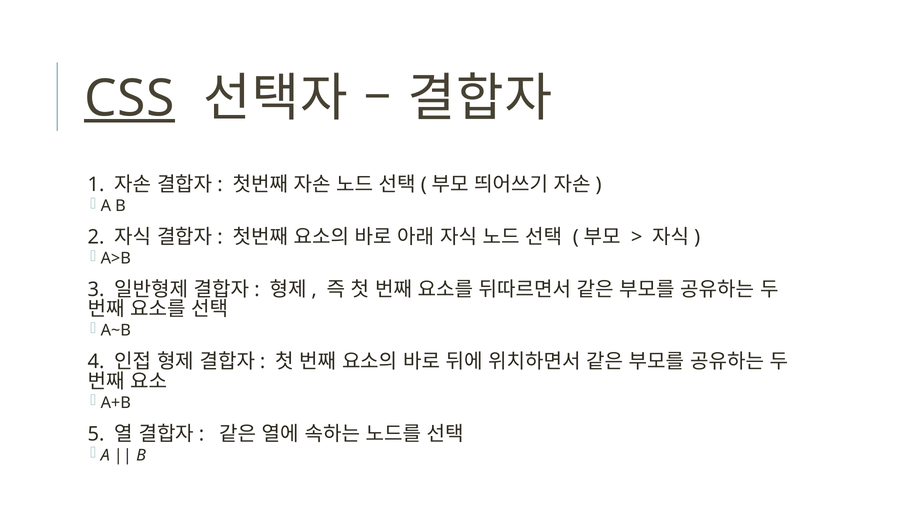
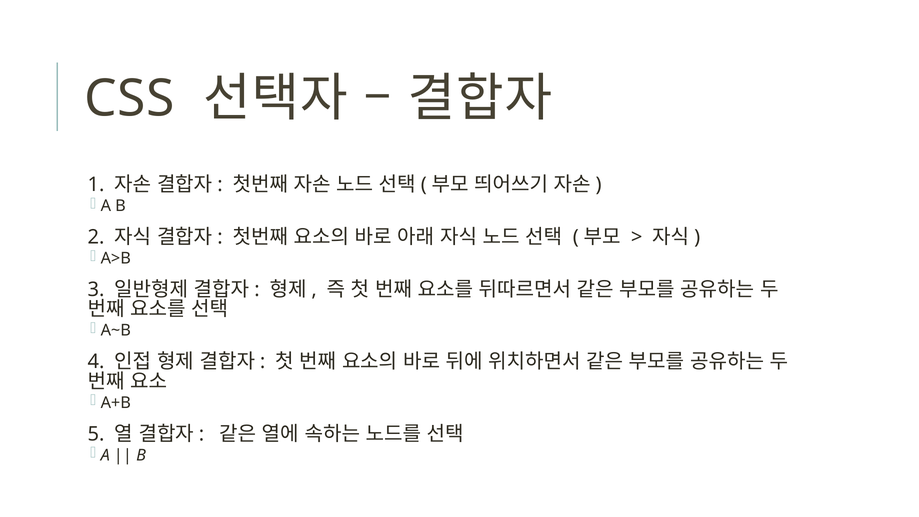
CSS underline: present -> none (129, 98)
